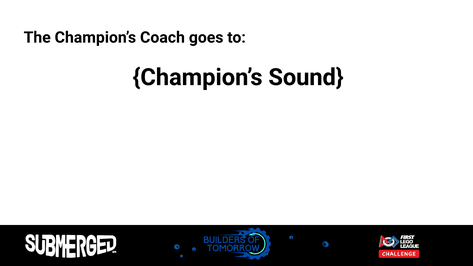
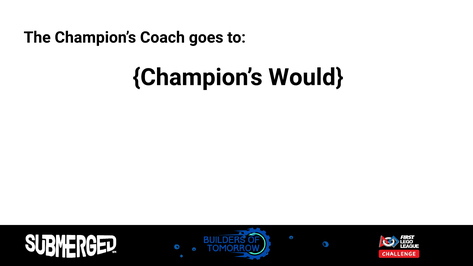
Sound: Sound -> Would (306, 77)
